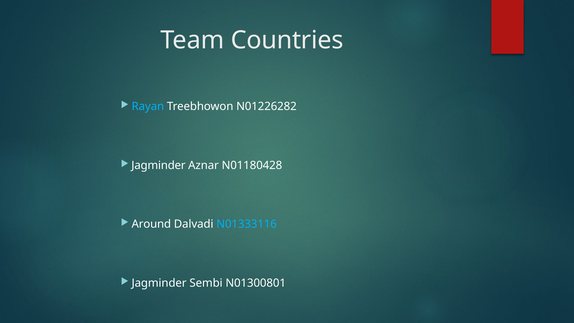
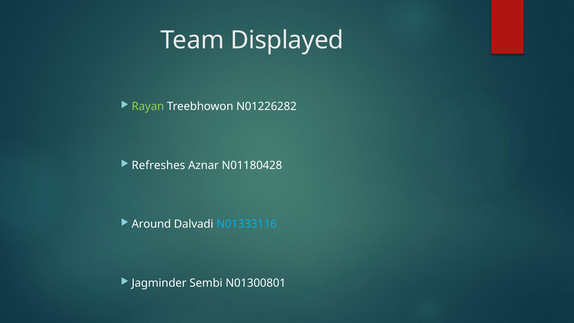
Countries: Countries -> Displayed (287, 40)
Rayan colour: light blue -> light green (148, 106)
Jagminder: Jagminder -> Refreshes (158, 165)
